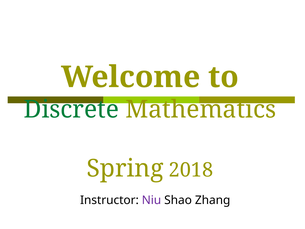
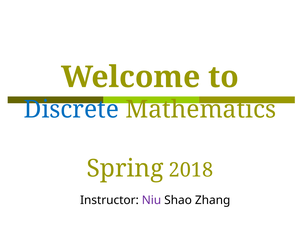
Discrete colour: green -> blue (71, 109)
